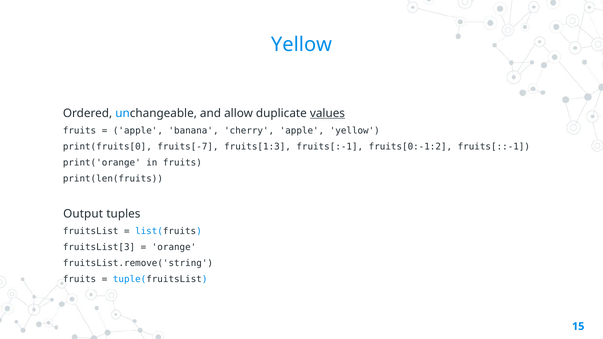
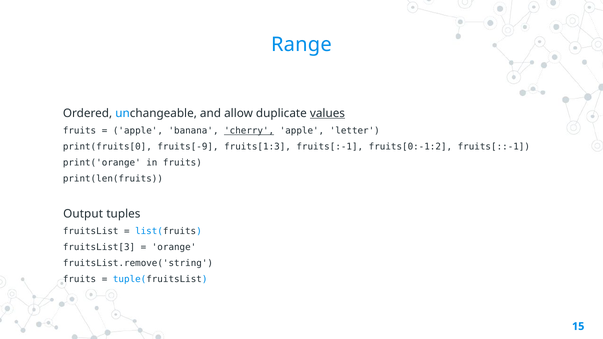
Yellow: Yellow -> Range (301, 45)
cherry underline: none -> present (249, 131)
apple yellow: yellow -> letter (355, 131)
fruits[-7: fruits[-7 -> fruits[-9 (188, 147)
